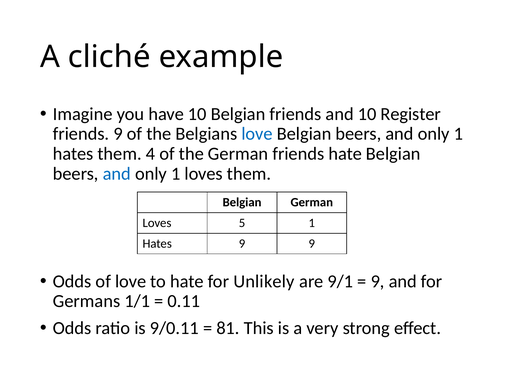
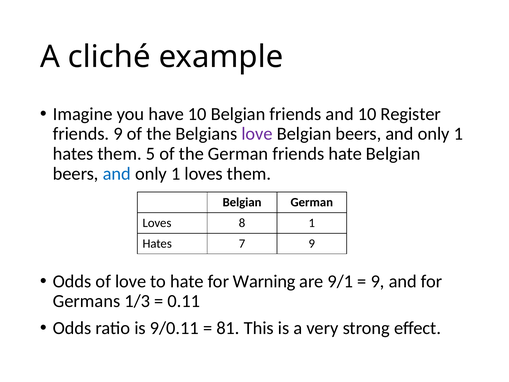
love colour: blue -> purple (257, 134)
4: 4 -> 5 (151, 154)
5: 5 -> 8 (242, 223)
Hates 9: 9 -> 7 (242, 244)
Unlikely: Unlikely -> Warning (264, 281)
1/1: 1/1 -> 1/3 (137, 301)
